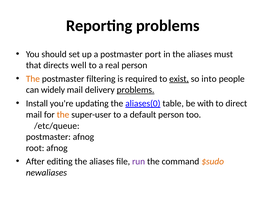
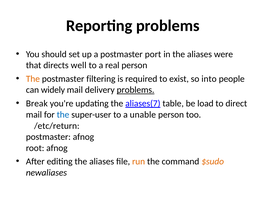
must: must -> were (223, 54)
exist underline: present -> none (179, 79)
Install: Install -> Break (37, 103)
aliases(0: aliases(0 -> aliases(7 (143, 103)
with: with -> load (205, 103)
the colour: orange -> blue (63, 114)
default: default -> unable (143, 114)
/etc/queue: /etc/queue -> /etc/return (57, 125)
run colour: purple -> orange (139, 161)
